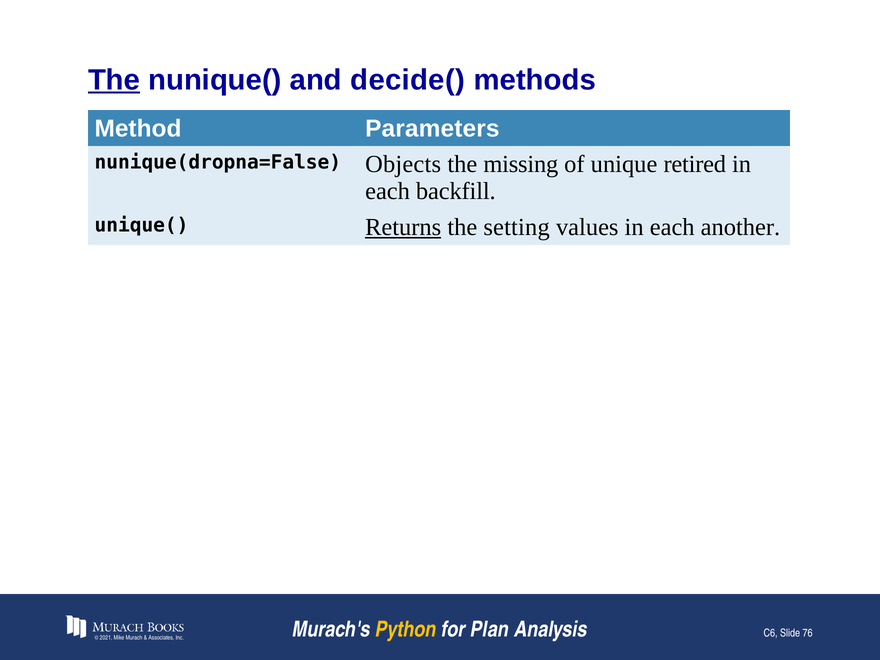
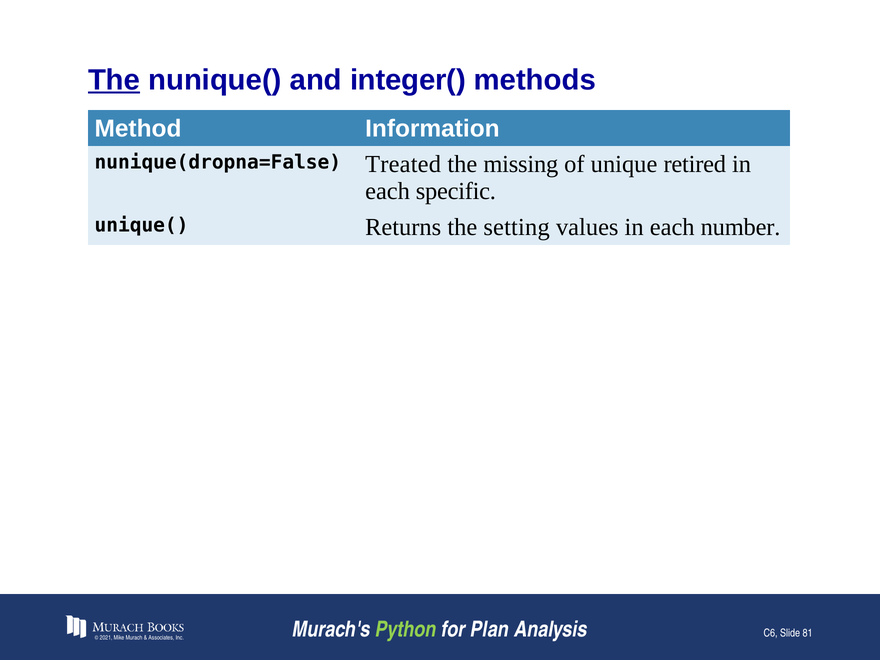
decide(: decide( -> integer( (408, 80)
Parameters: Parameters -> Information (432, 128)
Objects: Objects -> Treated (403, 164)
backfill: backfill -> specific (456, 191)
Returns underline: present -> none (403, 227)
another: another -> number (741, 227)
Python colour: yellow -> light green (406, 629)
76: 76 -> 81 (808, 633)
